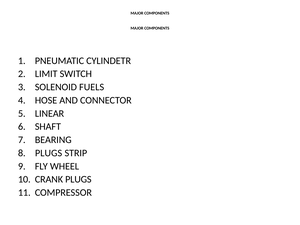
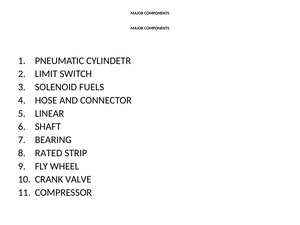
PLUGS: PLUGS -> RATED (49, 153)
CRANK PLUGS: PLUGS -> VALVE (78, 179)
